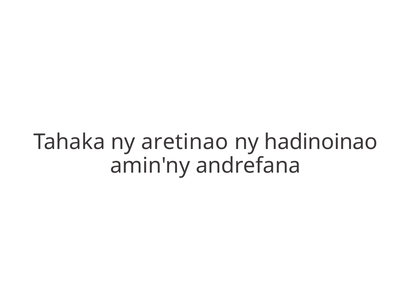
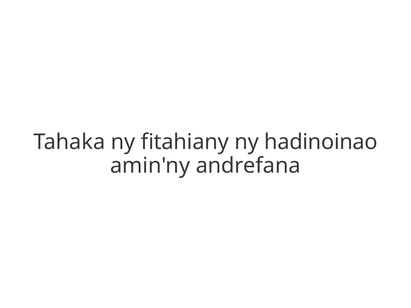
aretinao: aretinao -> fitahiany (185, 142)
